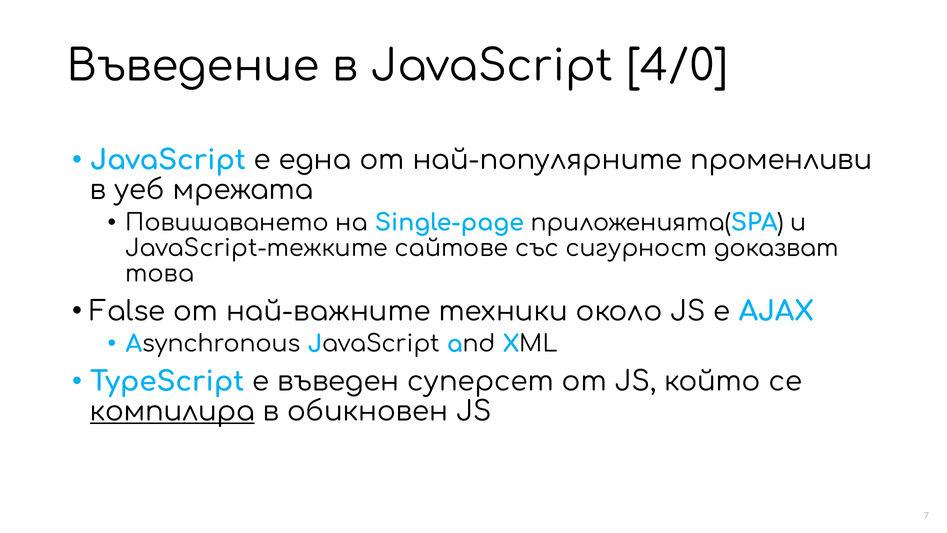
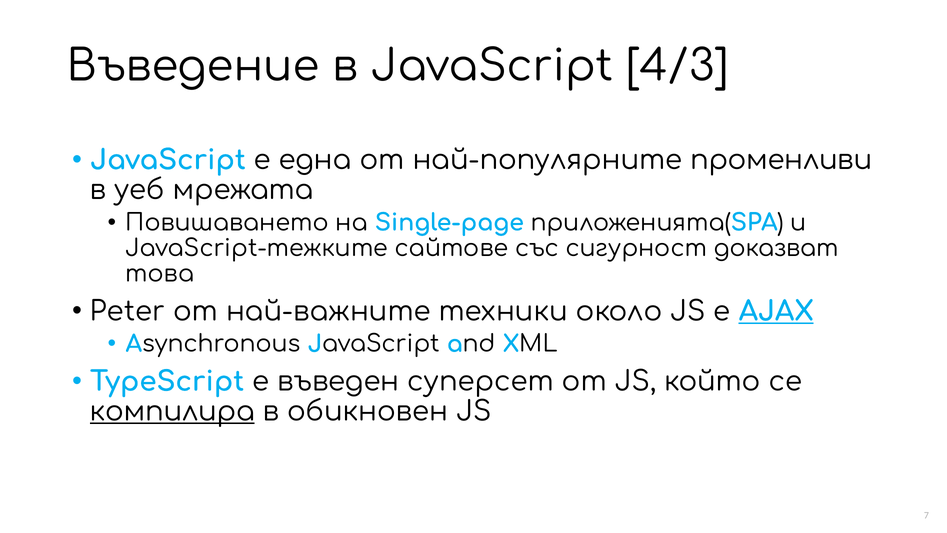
4/0: 4/0 -> 4/3 (677, 66)
False: False -> Peter (128, 311)
AJAX underline: none -> present (776, 311)
